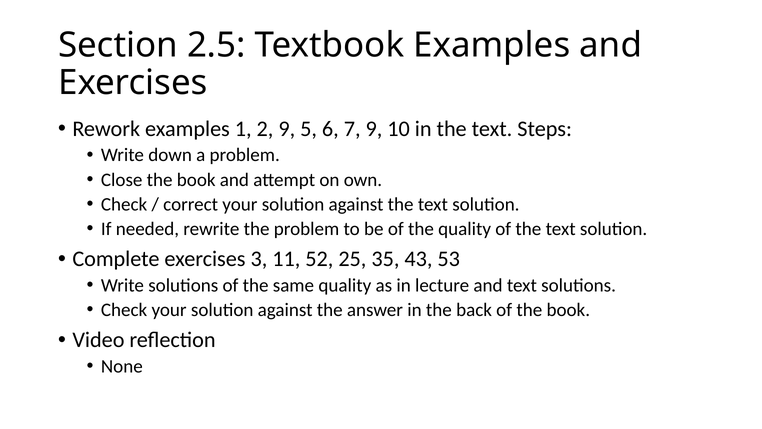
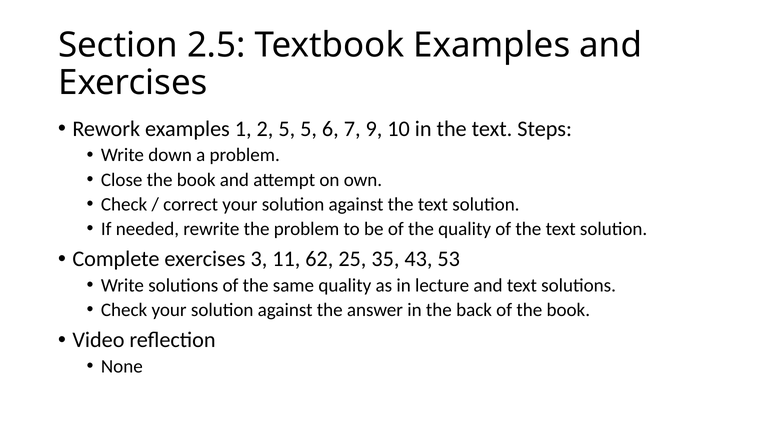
2 9: 9 -> 5 (287, 129)
52: 52 -> 62 (319, 259)
